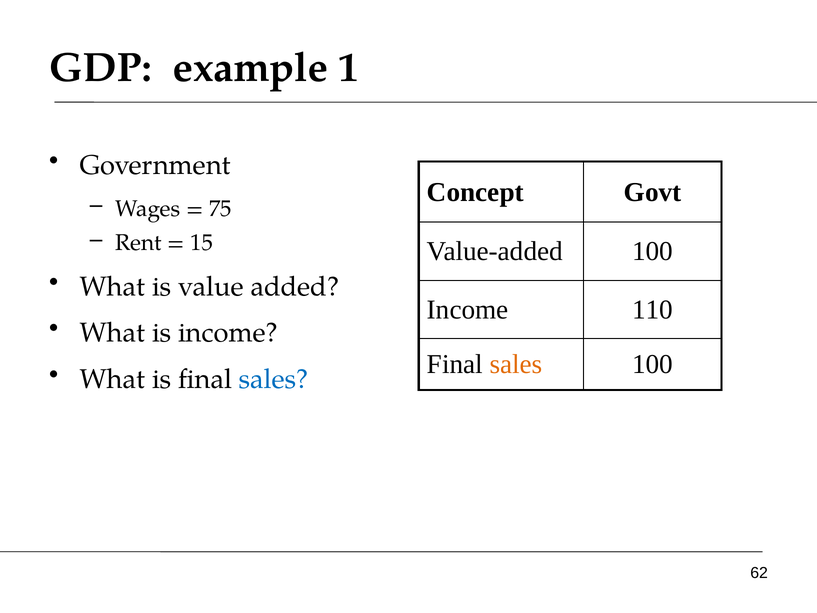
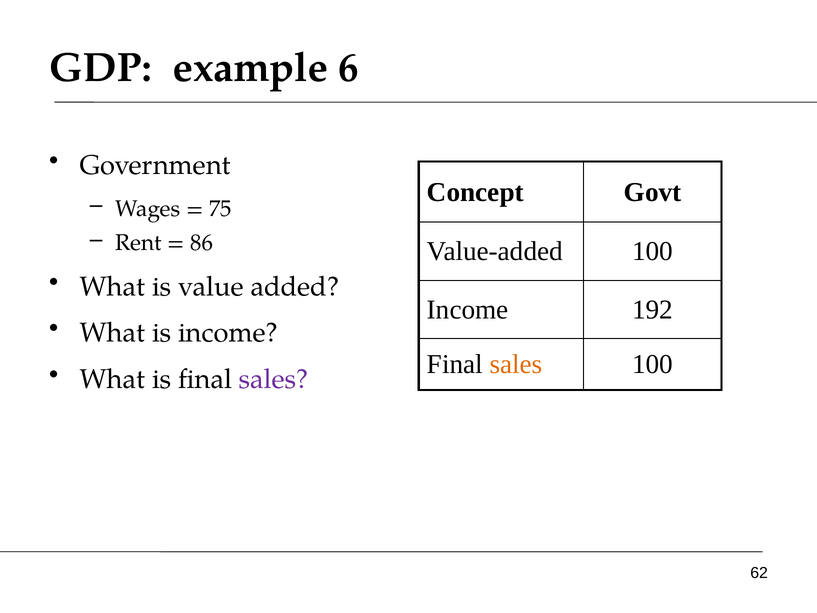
1: 1 -> 6 (348, 68)
15: 15 -> 86 (202, 243)
110: 110 -> 192 (653, 309)
sales colour: blue -> purple (274, 379)
